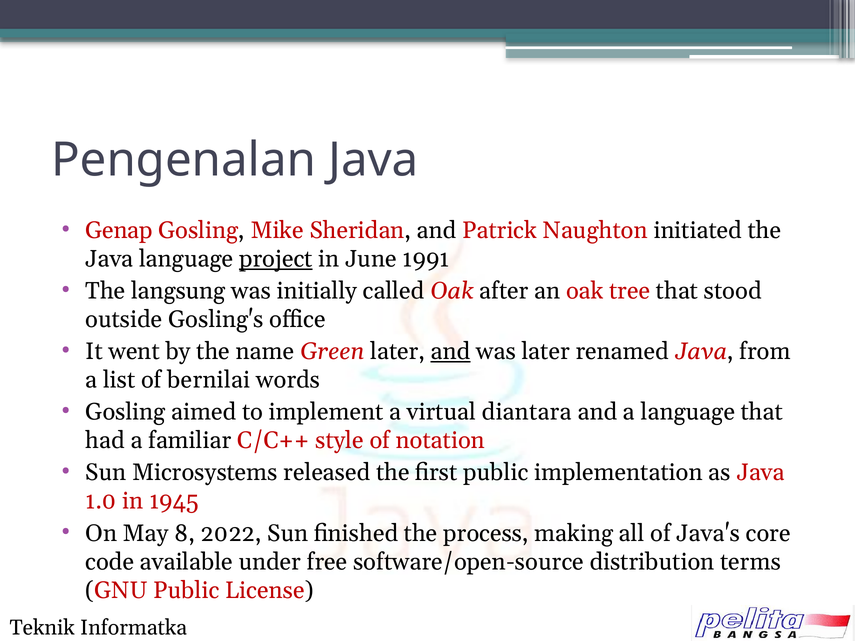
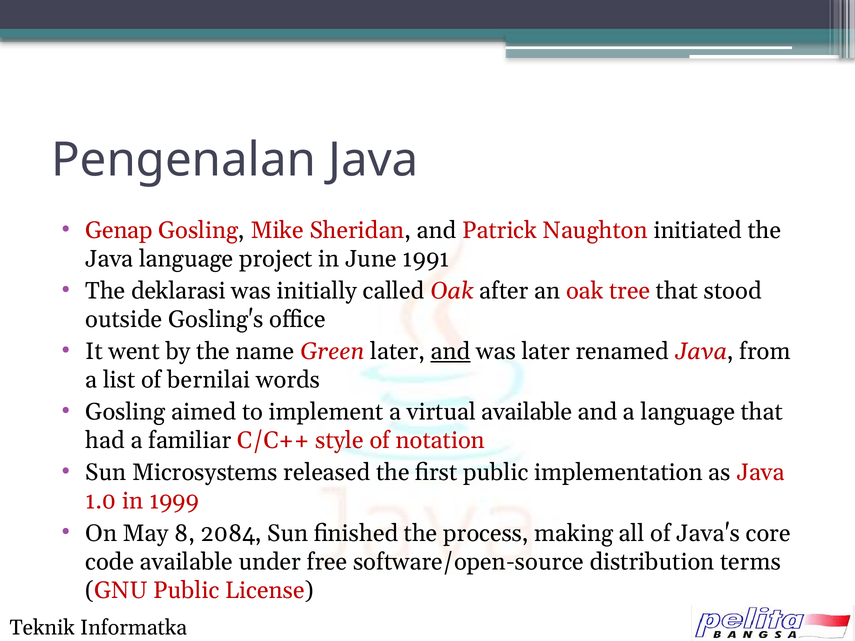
project underline: present -> none (276, 259)
langsung: langsung -> deklarasi (178, 291)
virtual diantara: diantara -> available (527, 412)
1945: 1945 -> 1999 (174, 501)
2022: 2022 -> 2084 (231, 533)
